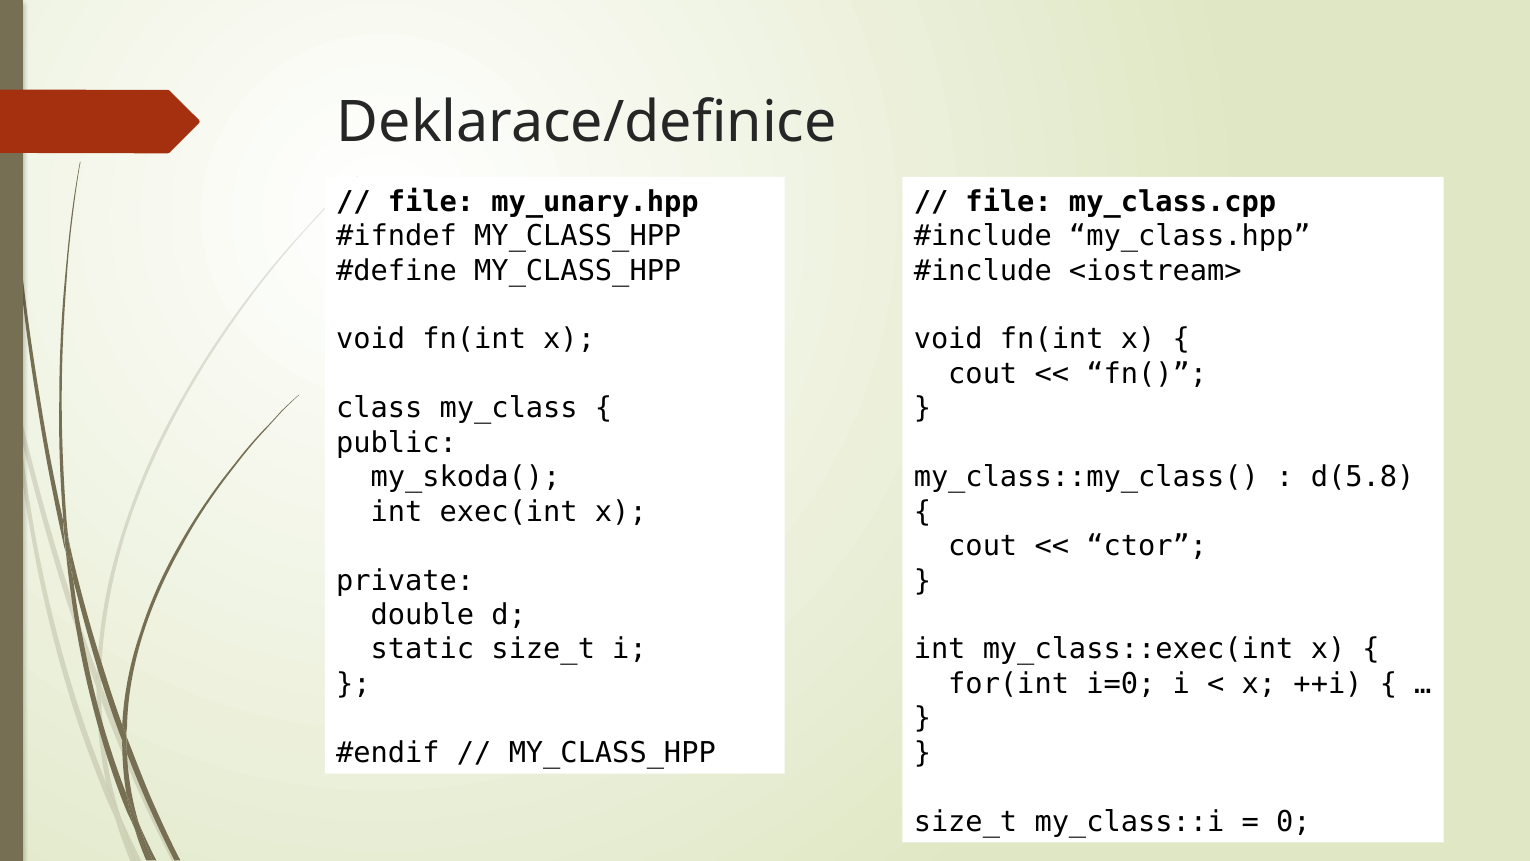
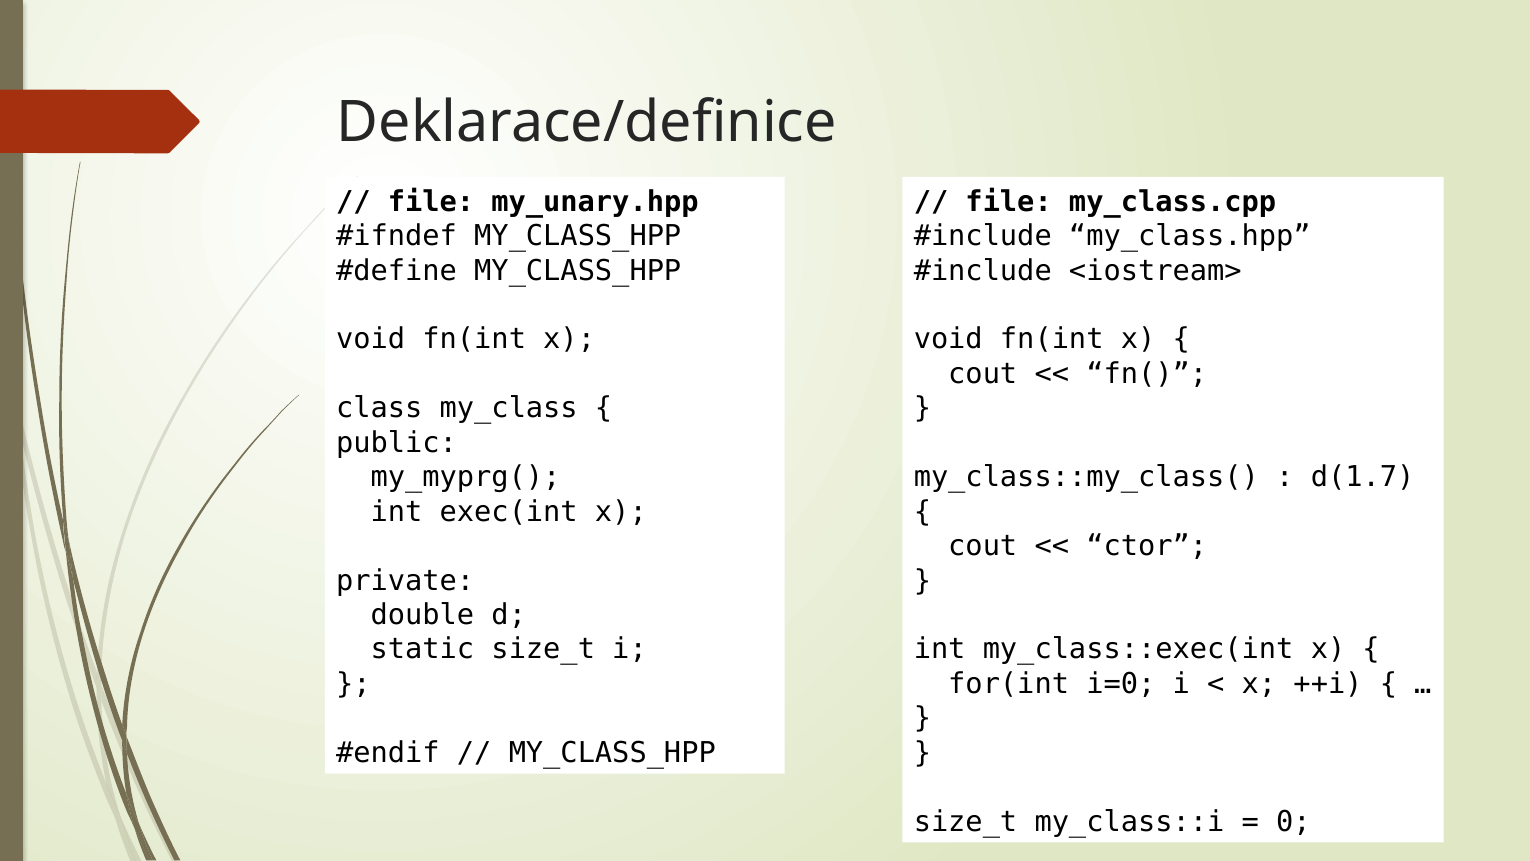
my_skoda(: my_skoda( -> my_myprg( (466, 477)
d(5.8: d(5.8 -> d(1.7 (1363, 477)
